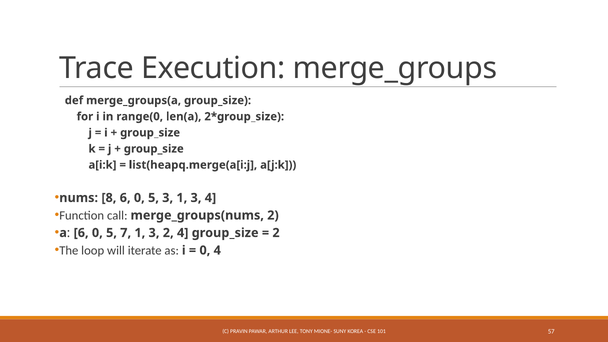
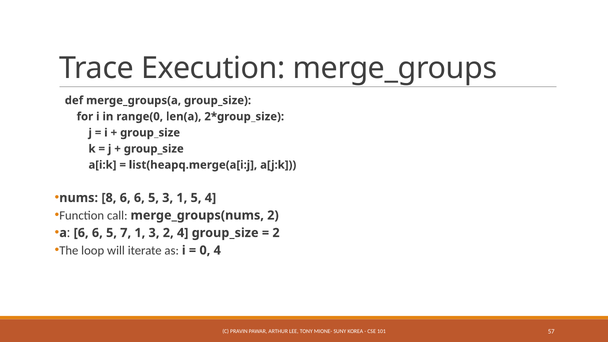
8 6 0: 0 -> 6 (139, 198)
3 1 3: 3 -> 5 (196, 198)
0: 0 -> 6 (97, 233)
